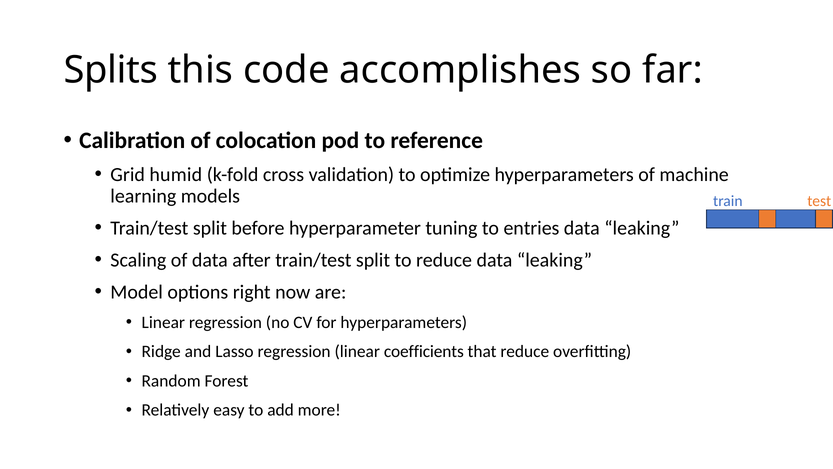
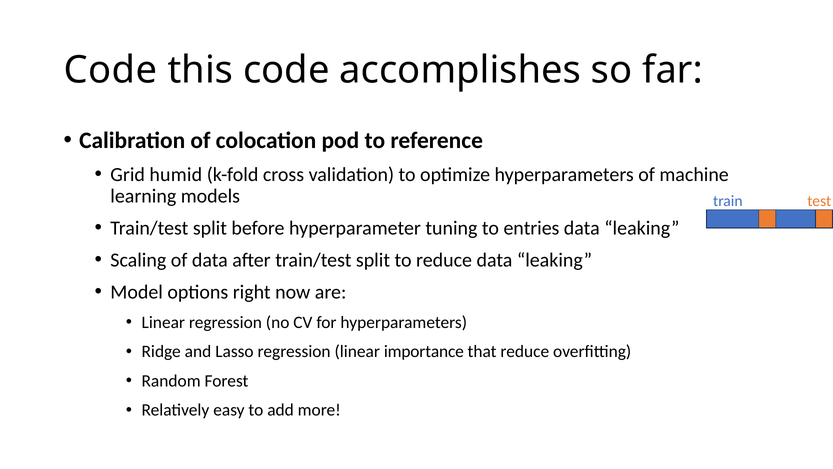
Splits: Splits -> Code (110, 70)
coefficients: coefficients -> importance (424, 351)
